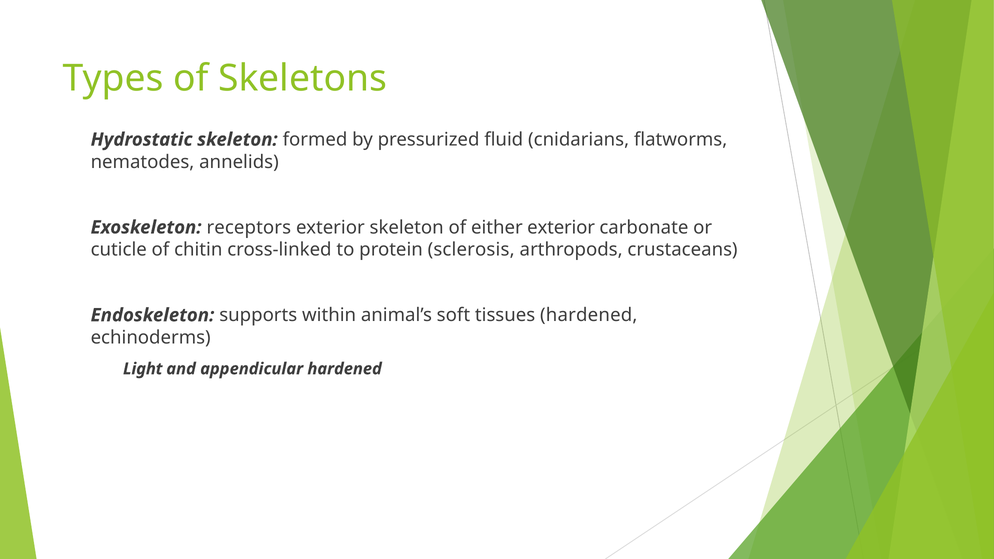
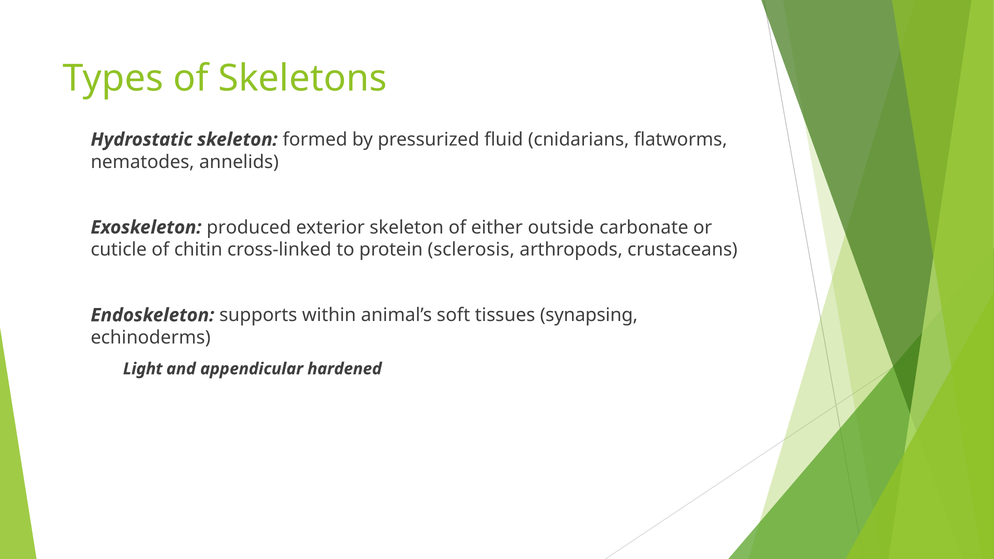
receptors: receptors -> produced (249, 227)
either exterior: exterior -> outside (561, 227)
tissues hardened: hardened -> synapsing (589, 315)
